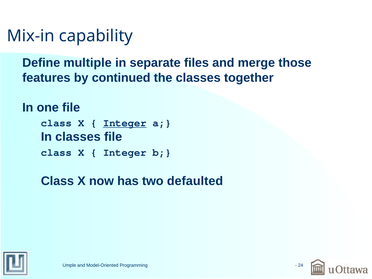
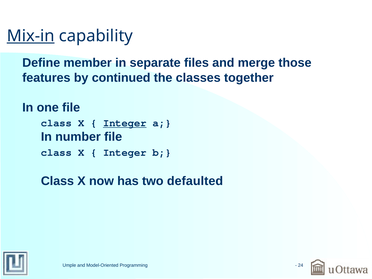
Mix-in underline: none -> present (31, 36)
multiple: multiple -> member (88, 63)
In classes: classes -> number (78, 137)
